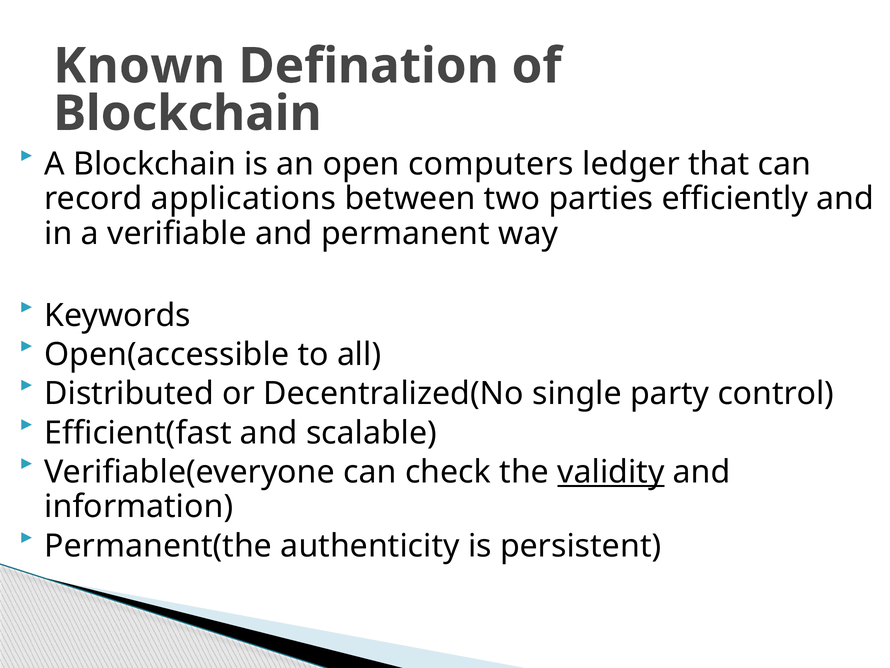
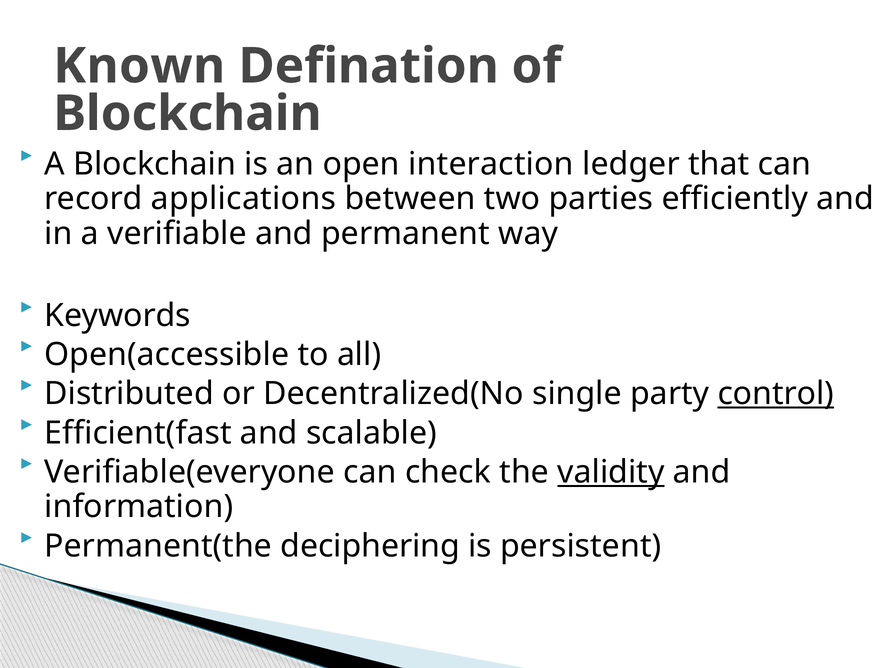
computers: computers -> interaction (491, 164)
control underline: none -> present (776, 394)
authenticity: authenticity -> deciphering (370, 546)
